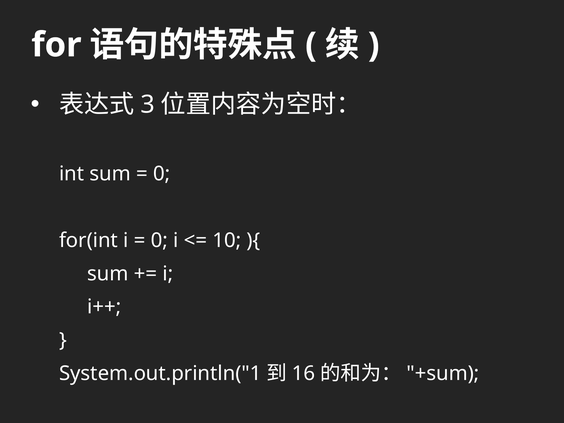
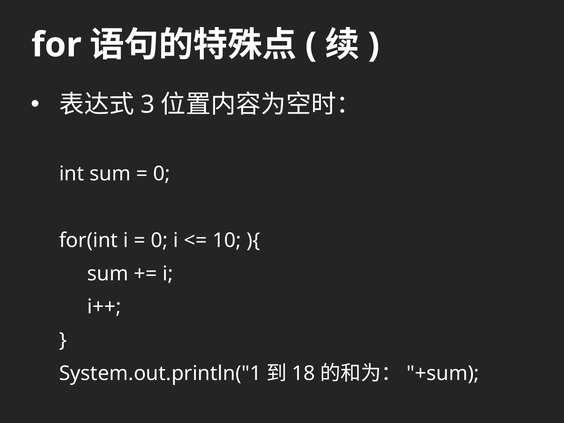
16: 16 -> 18 (304, 373)
